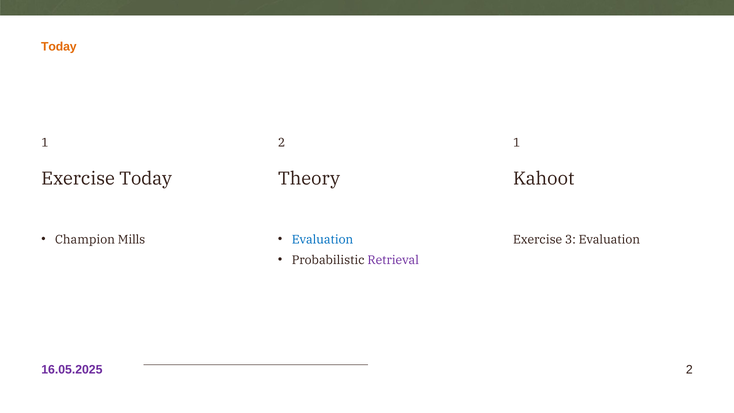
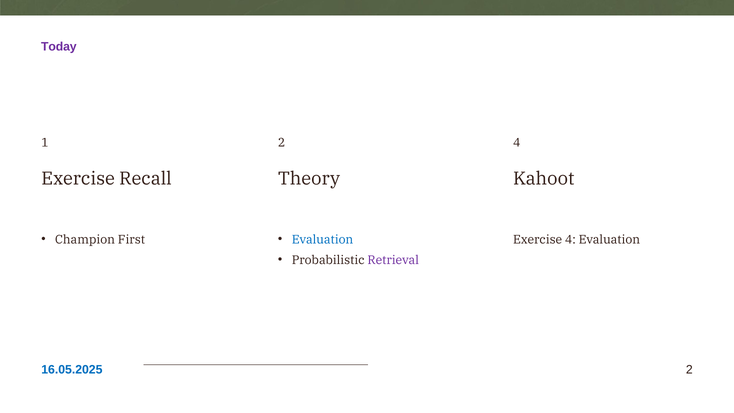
Today colour: orange -> purple (59, 46)
2 1: 1 -> 4 (517, 143)
Exercise Today: Today -> Recall (145, 178)
Mills: Mills -> First (131, 240)
Exercise 3: 3 -> 4 (570, 240)
16.05.2025 colour: purple -> blue (72, 370)
